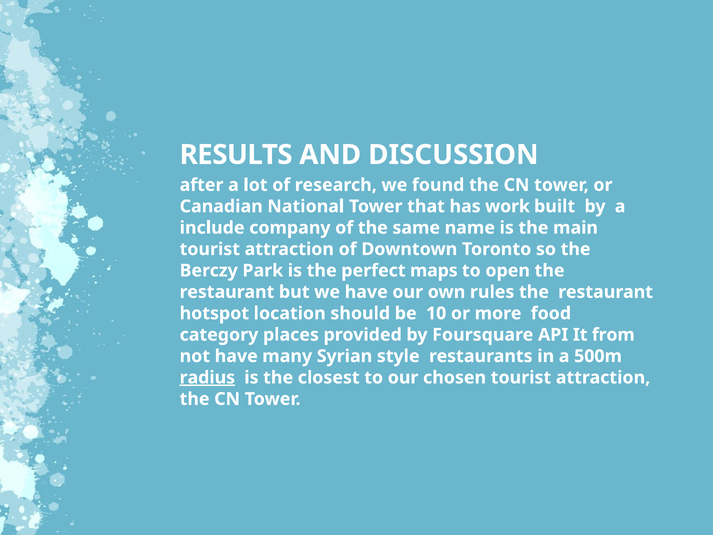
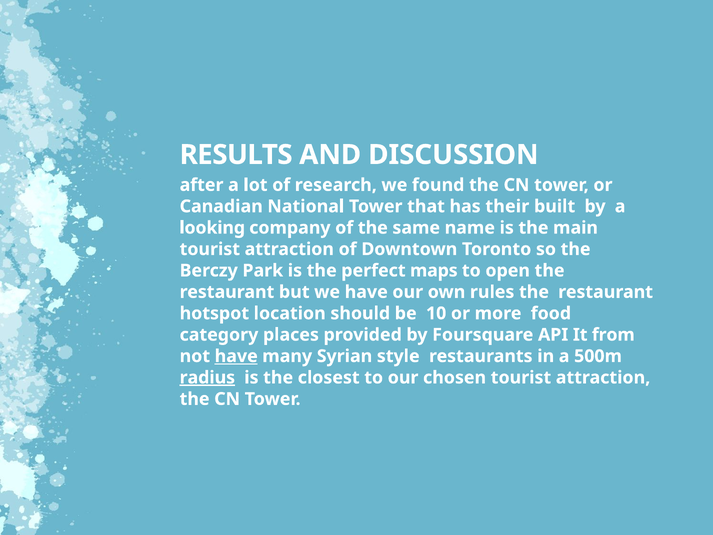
work: work -> their (507, 206)
include: include -> looking (212, 228)
have underline: none -> present (236, 356)
